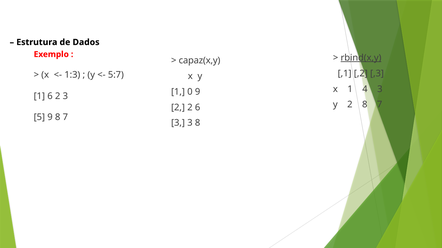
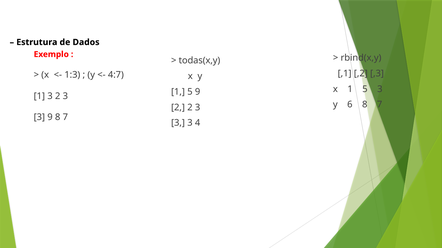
rbind(x,y underline: present -> none (361, 58)
capaz(x,y: capaz(x,y -> todas(x,y (199, 61)
5:7: 5:7 -> 4:7 (116, 75)
x 1 4: 4 -> 5 (365, 89)
0: 0 -> 5 (190, 92)
1 6: 6 -> 3 (50, 96)
y 2: 2 -> 6 (350, 105)
2 2 6: 6 -> 3 (198, 108)
5: 5 -> 3 (39, 118)
3 8: 8 -> 4 (198, 123)
